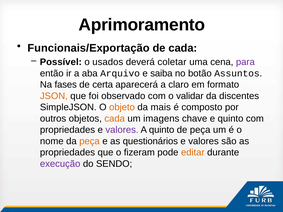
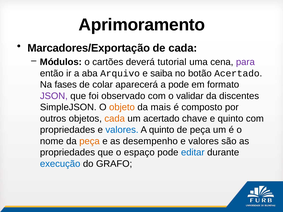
Funcionais/Exportação: Funcionais/Exportação -> Marcadores/Exportação (89, 48)
Possível: Possível -> Módulos (61, 62)
usados: usados -> cartões (108, 62)
coletar: coletar -> tutorial (172, 62)
botão Assuntos: Assuntos -> Acertado (237, 73)
certa: certa -> colar (103, 85)
a claro: claro -> pode (179, 85)
JSON colour: orange -> purple (54, 96)
um imagens: imagens -> acertado (161, 119)
valores colour: purple -> blue (122, 130)
questionários: questionários -> desempenho (150, 141)
fizeram: fizeram -> espaço (139, 153)
editar colour: orange -> blue (193, 153)
execução colour: purple -> blue (60, 164)
SENDO: SENDO -> GRAFO (114, 164)
